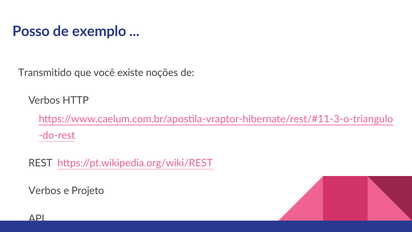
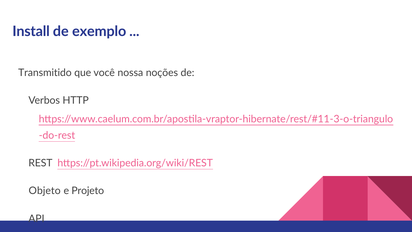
Posso: Posso -> Install (31, 31)
existe: existe -> nossa (130, 73)
Verbos: Verbos -> Objeto (45, 191)
